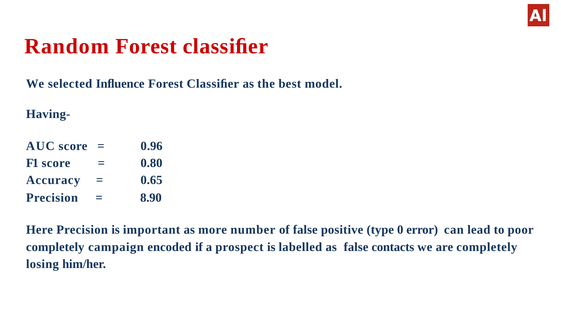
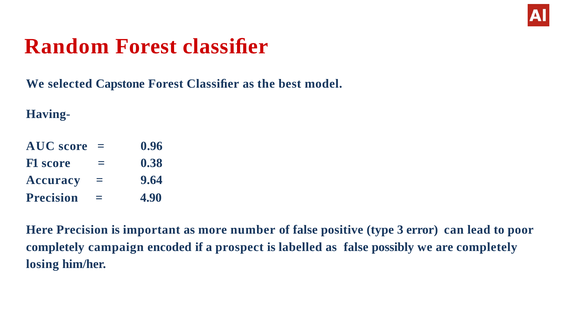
Inﬂuence: Inﬂuence -> Capstone (120, 84)
0.80: 0.80 -> 0.38 (151, 163)
0.65: 0.65 -> 9.64 (151, 180)
8.90: 8.90 -> 4.90 (151, 197)
0: 0 -> 3 (400, 230)
contacts: contacts -> possibly (393, 247)
